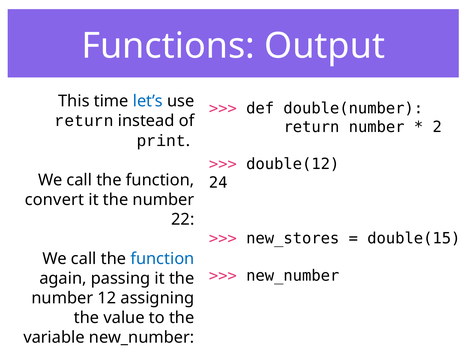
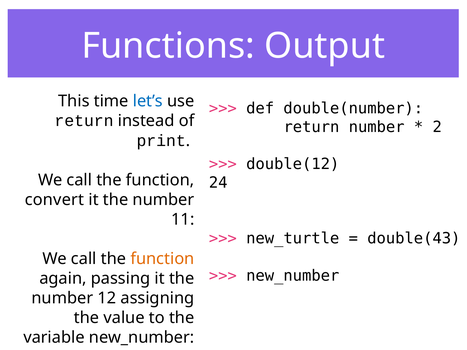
22: 22 -> 11 (183, 219)
new_stores: new_stores -> new_turtle (293, 239)
double(15: double(15 -> double(43 (414, 239)
function colour: blue -> orange (162, 259)
